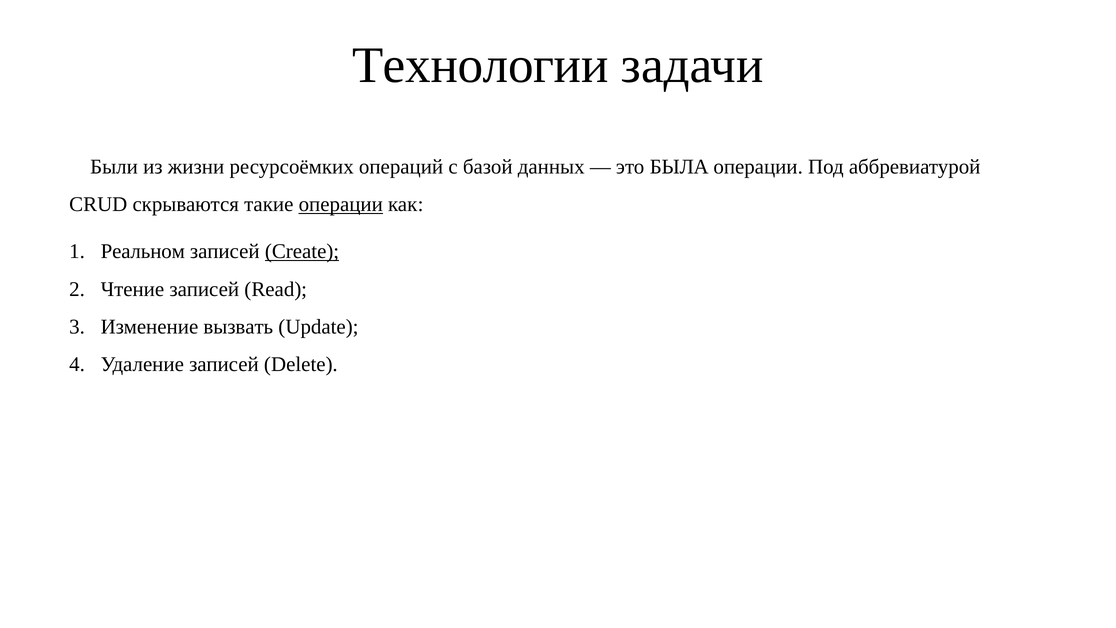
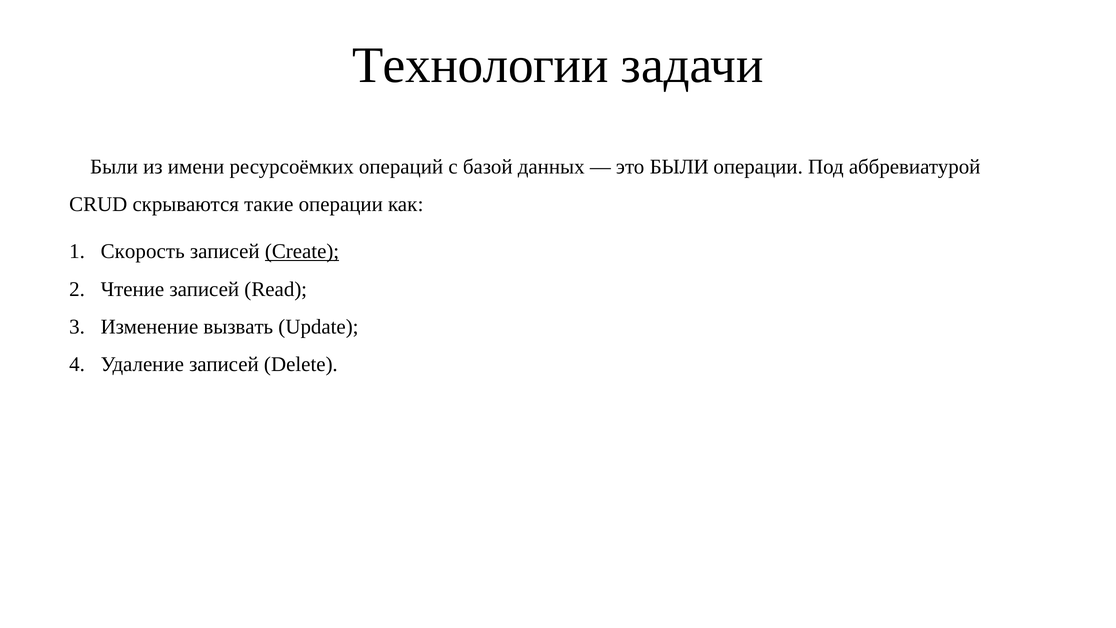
жизни: жизни -> имени (196, 167)
это БЫЛА: БЫЛА -> БЫЛИ (679, 167)
операции underline: present -> none (341, 204)
Реальном: Реальном -> Скорость (143, 251)
